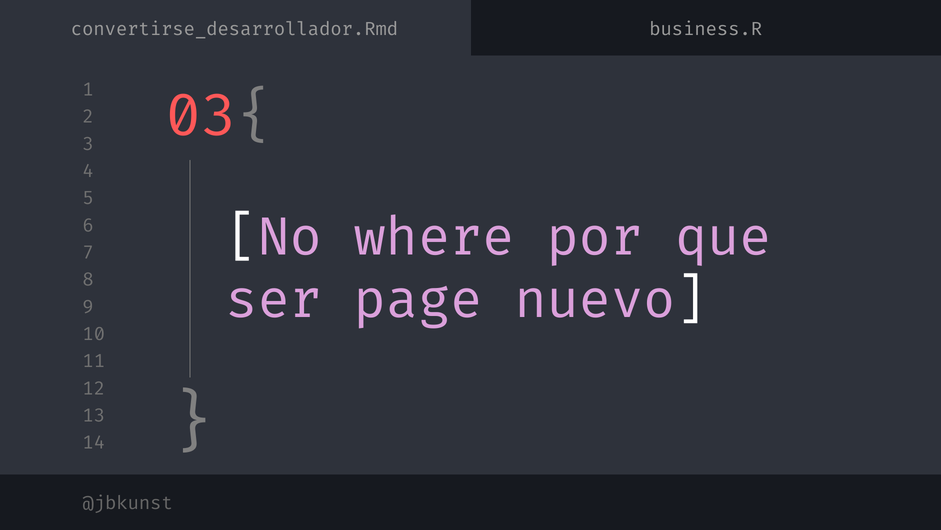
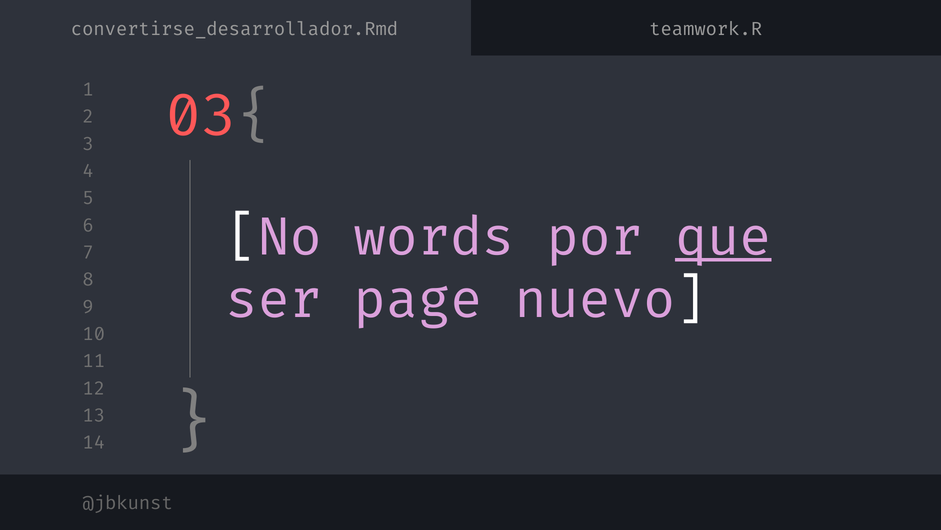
business.R: business.R -> teamwork.R (706, 29)
where: where -> words (434, 237)
que underline: none -> present (723, 237)
